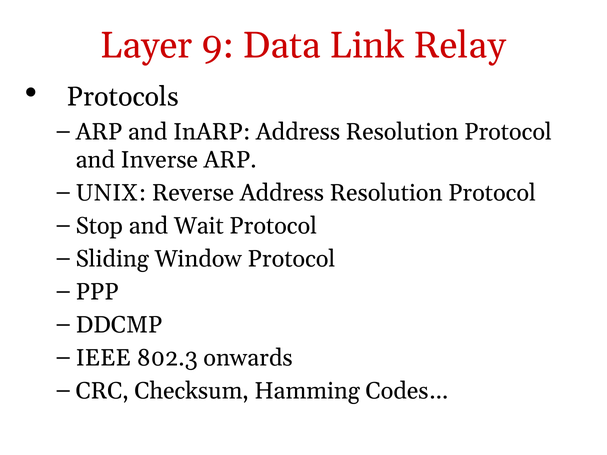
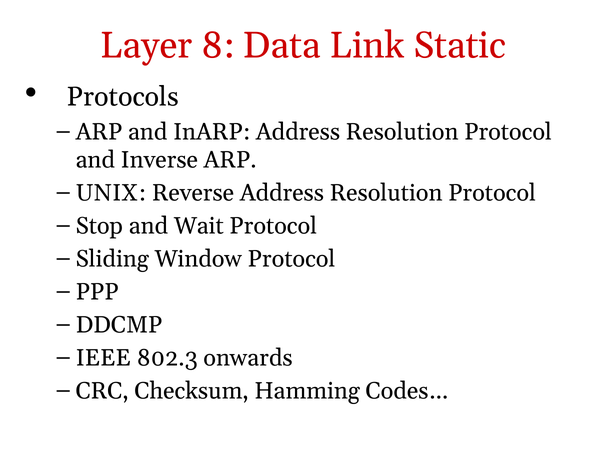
9: 9 -> 8 (218, 46)
Relay: Relay -> Static (460, 46)
